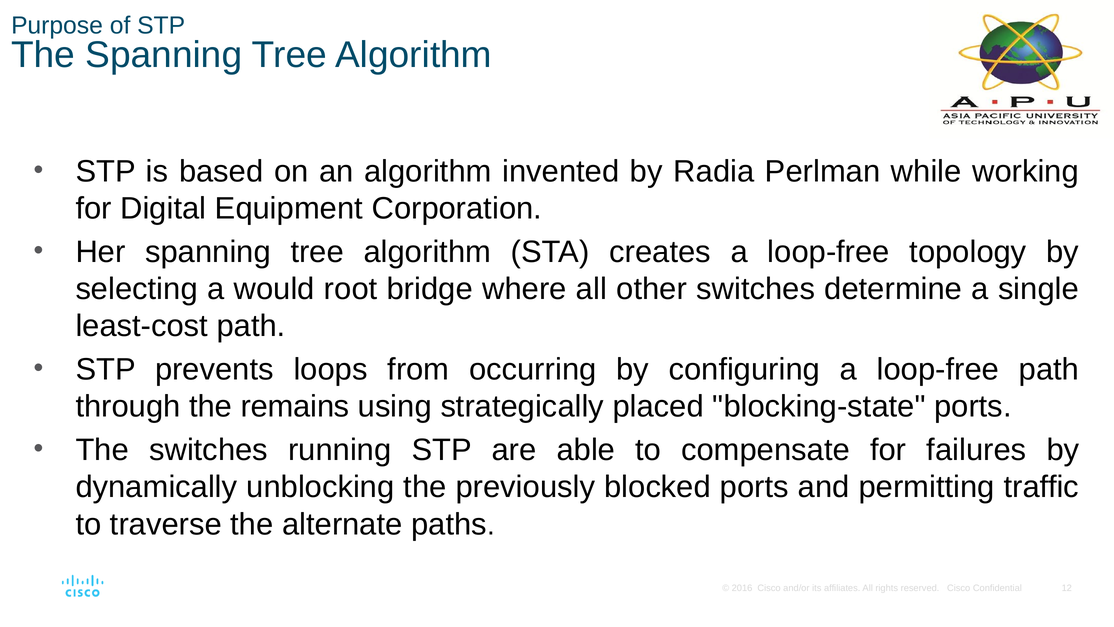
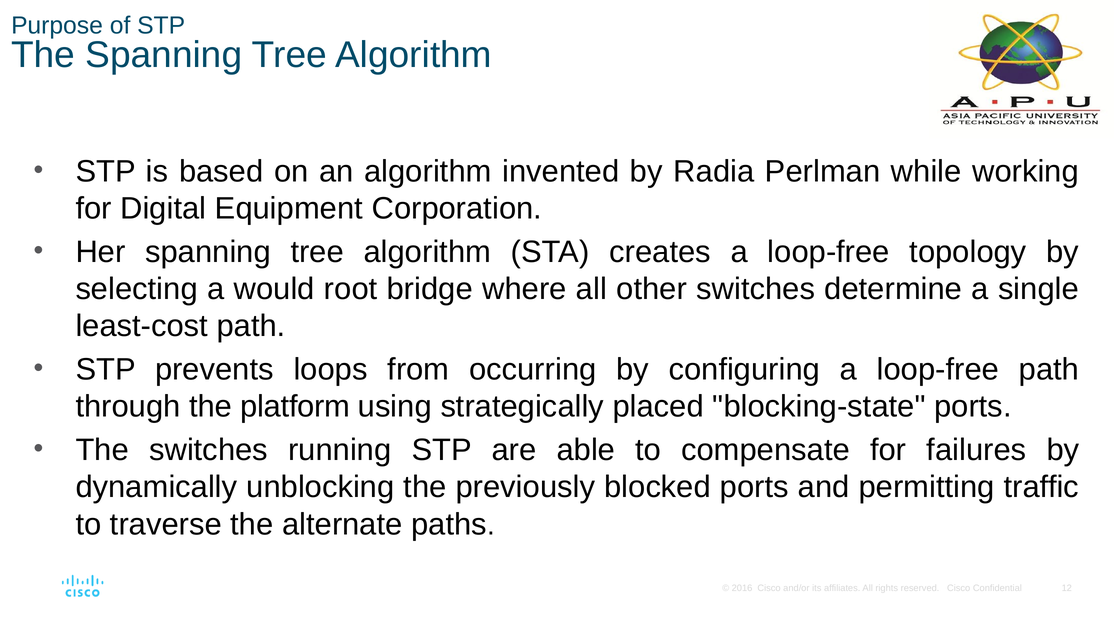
remains: remains -> platform (295, 406)
